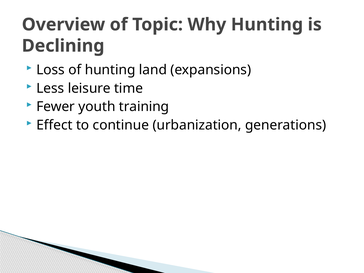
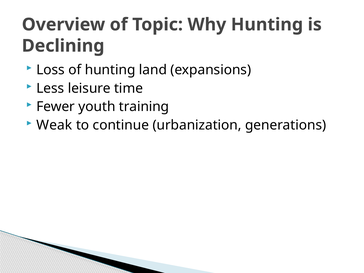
Effect: Effect -> Weak (54, 125)
